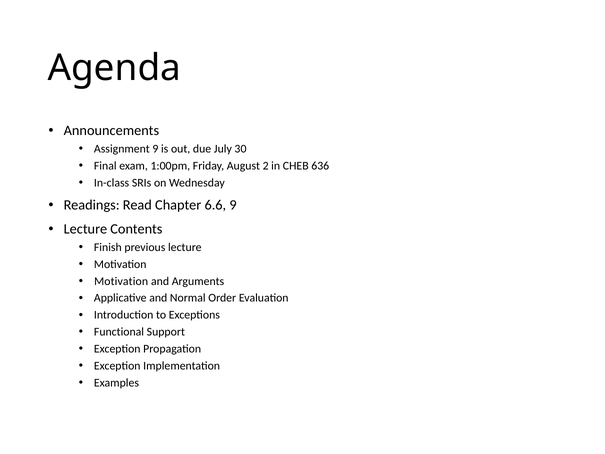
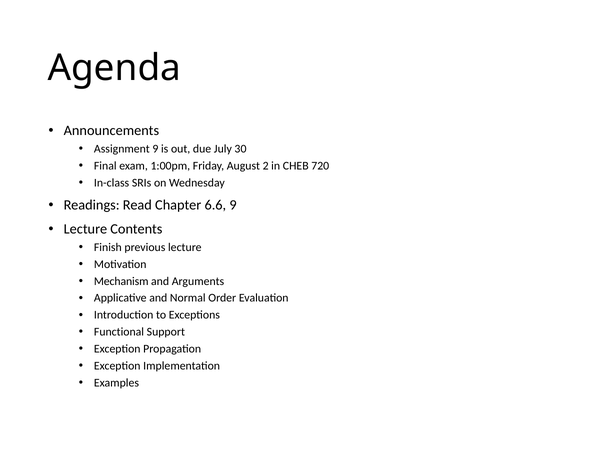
636: 636 -> 720 (320, 166)
Motivation: Motivation -> Mechanism (121, 281)
